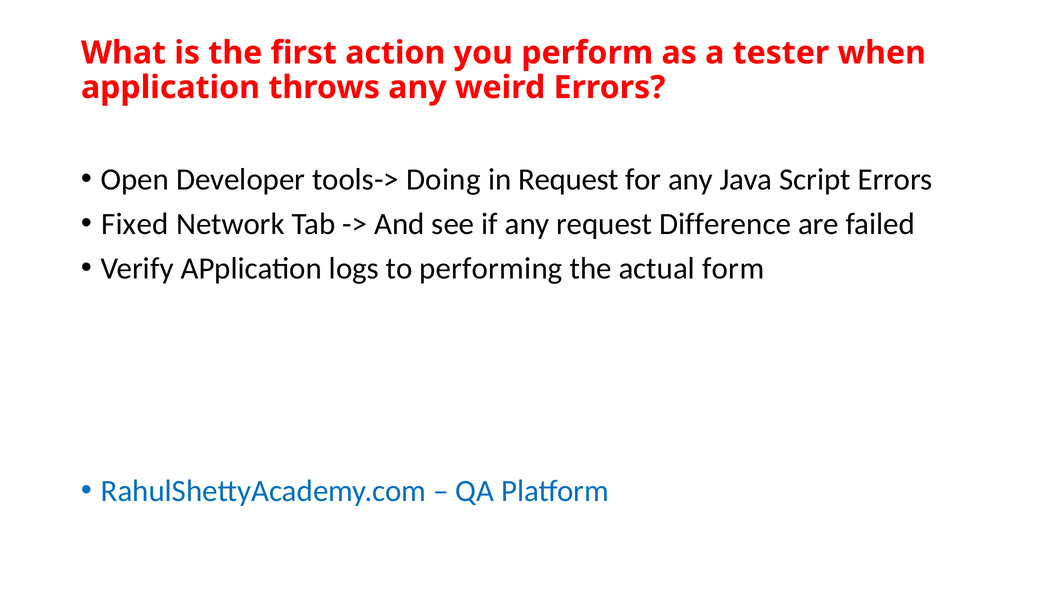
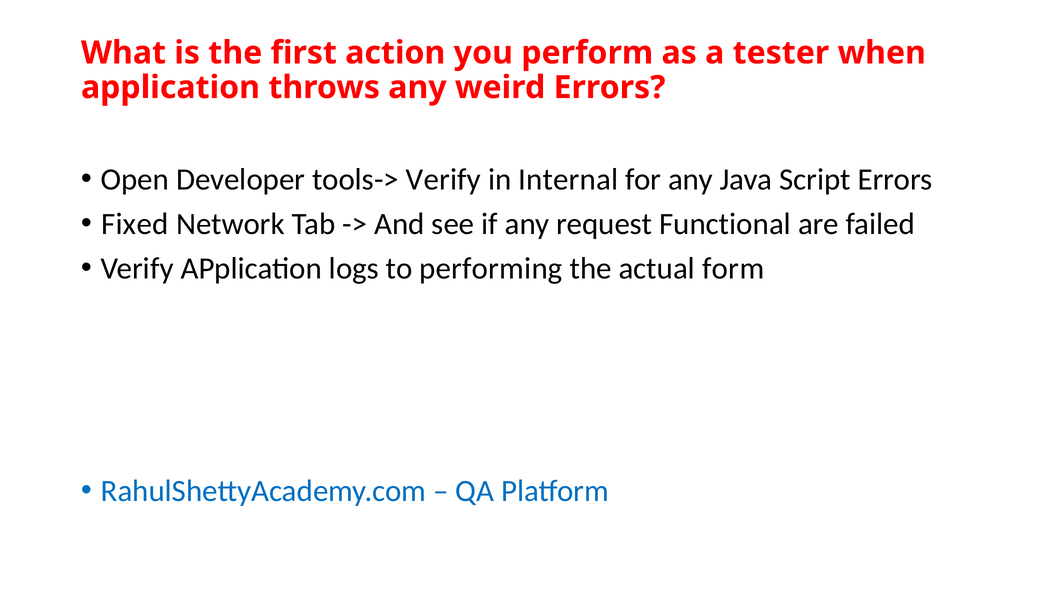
tools-> Doing: Doing -> Verify (443, 180)
in Request: Request -> Internal (568, 180)
Difference: Difference -> Functional (725, 224)
